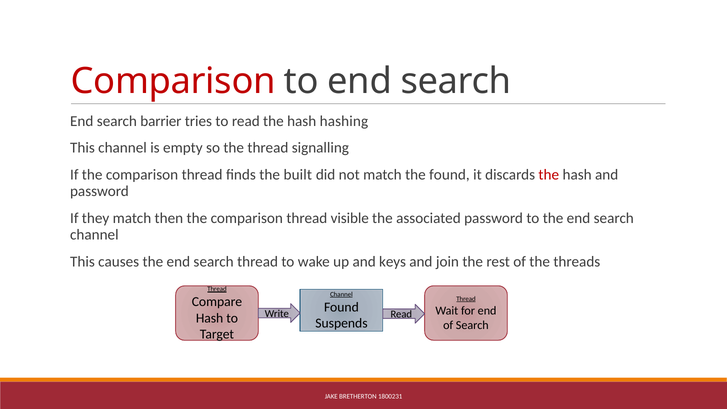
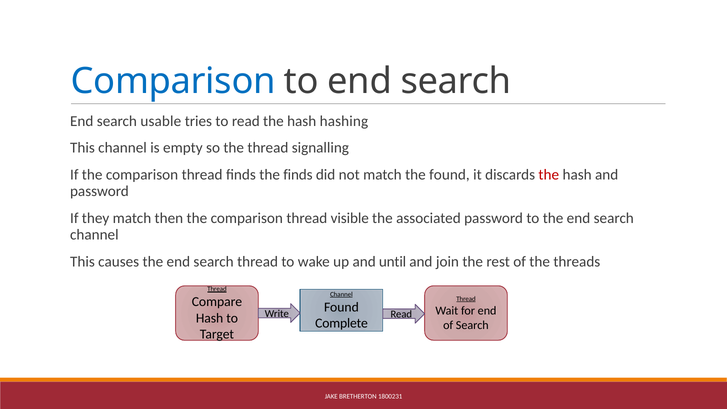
Comparison colour: red -> blue (173, 81)
barrier: barrier -> usable (161, 121)
the built: built -> finds (298, 175)
keys: keys -> until (393, 262)
Suspends: Suspends -> Complete (342, 323)
